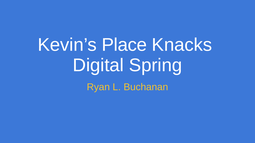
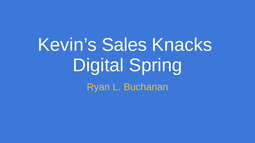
Place: Place -> Sales (124, 45)
